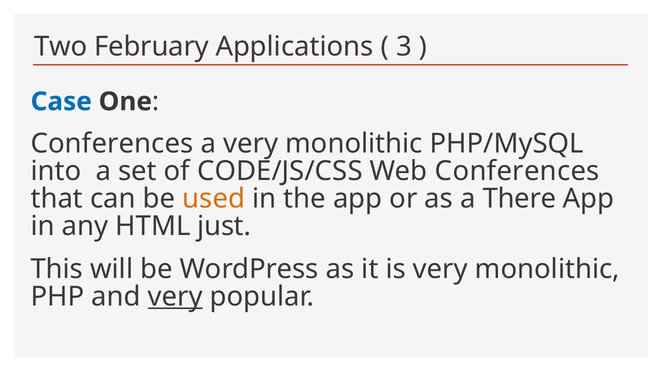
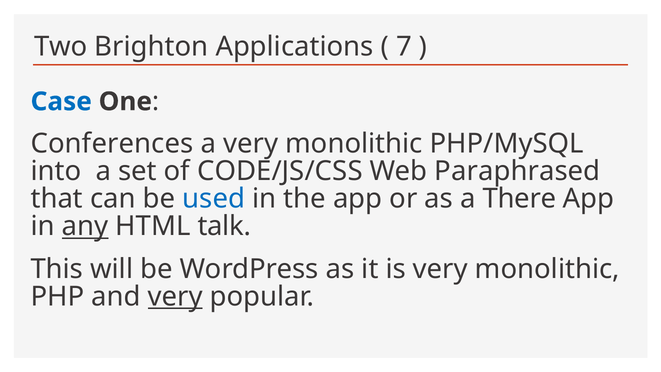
February: February -> Brighton (151, 47)
3: 3 -> 7 (404, 47)
Web Conferences: Conferences -> Paraphrased (517, 171)
used colour: orange -> blue (214, 199)
any underline: none -> present (85, 226)
just: just -> talk (224, 226)
